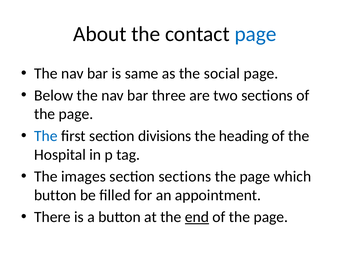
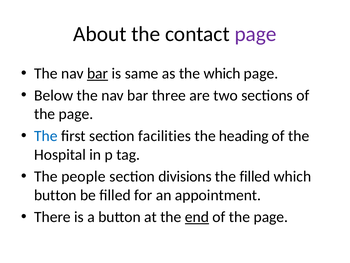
page colour: blue -> purple (256, 34)
bar underline: none -> present (98, 73)
the social: social -> which (222, 73)
divisions: divisions -> facilities (165, 136)
images: images -> people (83, 176)
section sections: sections -> divisions (185, 176)
page: page -> filled (255, 176)
